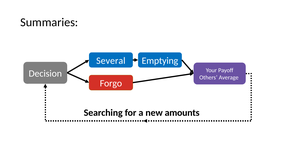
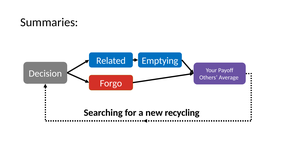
Several: Several -> Related (111, 61)
amounts: amounts -> recycling (182, 113)
